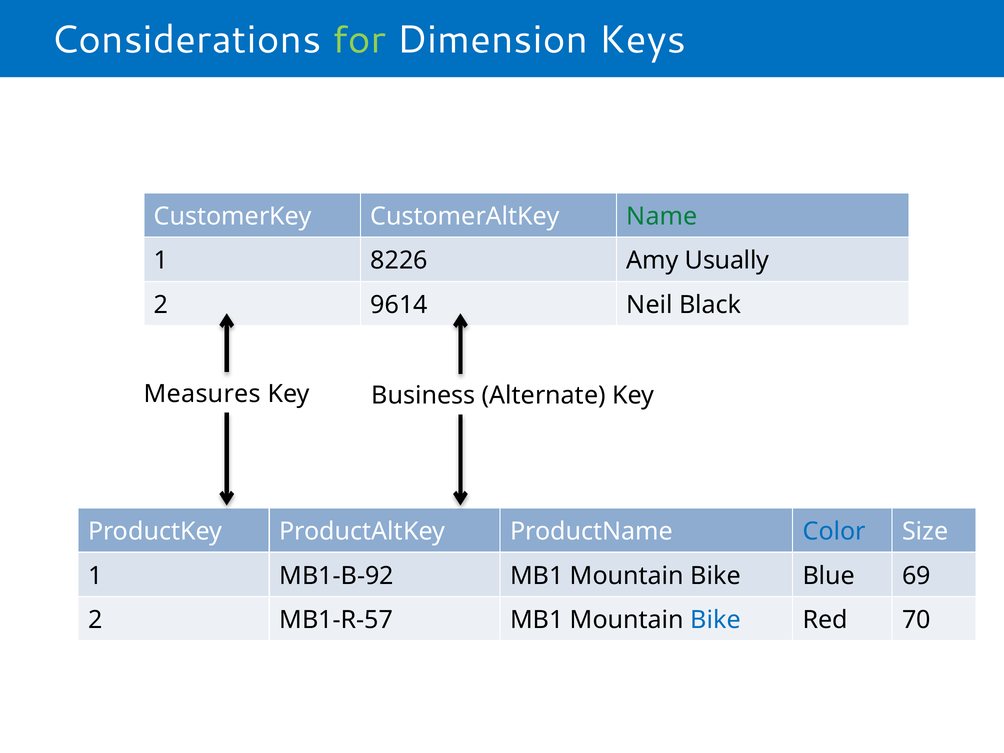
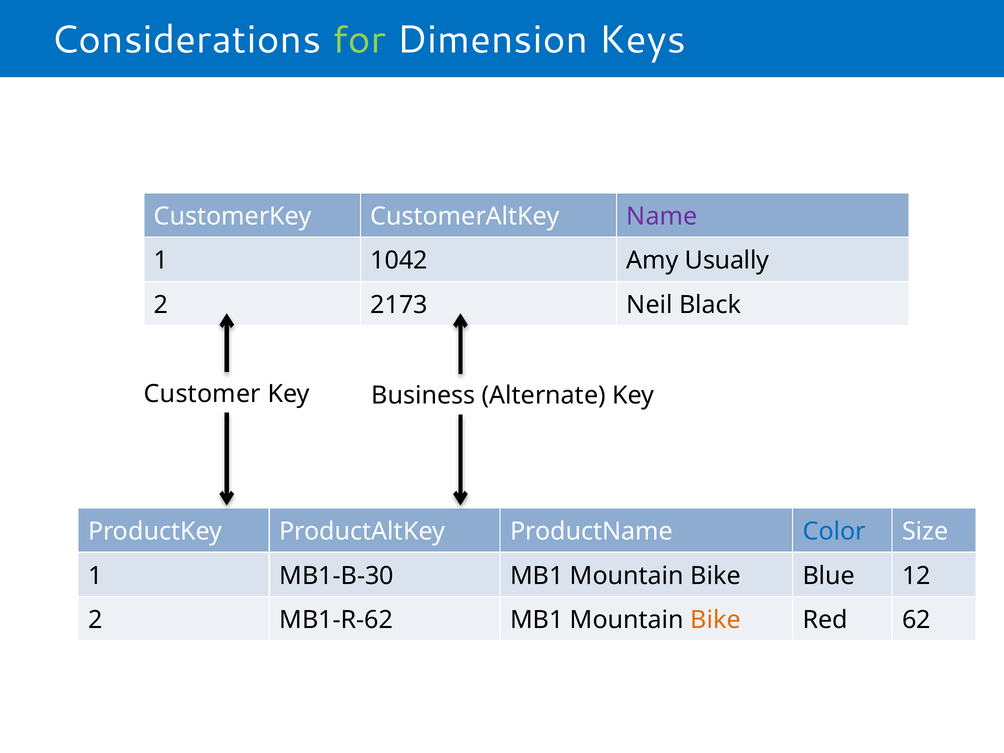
Name colour: green -> purple (662, 216)
8226: 8226 -> 1042 (399, 261)
9614: 9614 -> 2173 (399, 305)
Measures: Measures -> Customer (202, 394)
MB1-B-92: MB1-B-92 -> MB1-B-30 (337, 576)
69: 69 -> 12 (916, 576)
MB1-R-57: MB1-R-57 -> MB1-R-62 (336, 620)
Bike colour: blue -> orange (716, 620)
70: 70 -> 62 (916, 620)
